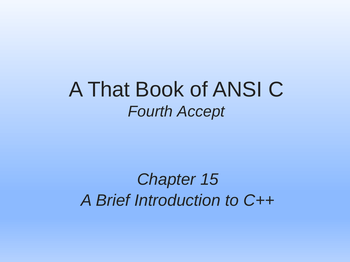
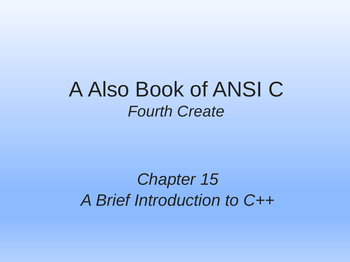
That: That -> Also (109, 90)
Accept: Accept -> Create (201, 112)
